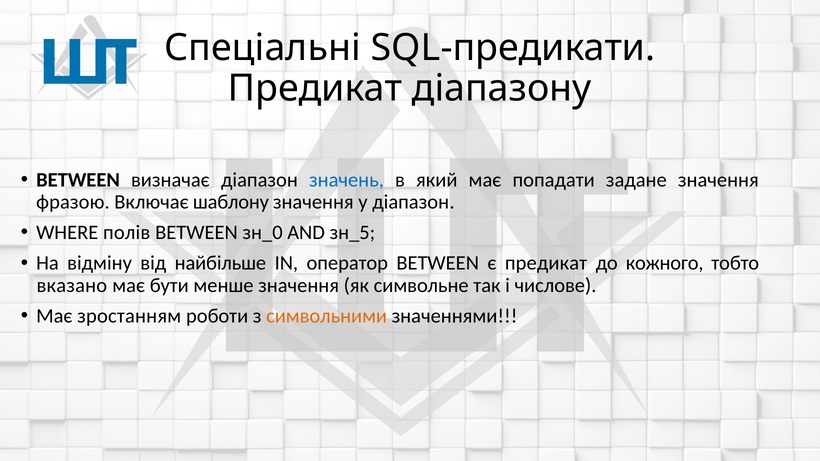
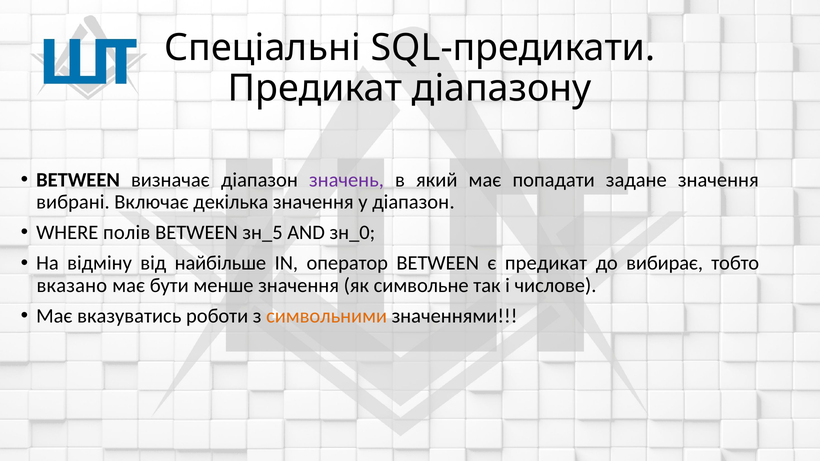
значень colour: blue -> purple (346, 180)
фразою: фразою -> вибрані (73, 202)
шаблону: шаблону -> декілька (231, 202)
зн_0: зн_0 -> зн_5 (263, 233)
зн_5: зн_5 -> зн_0 (352, 233)
кожного: кожного -> вибирає (665, 263)
зростанням: зростанням -> вказуватись (129, 316)
